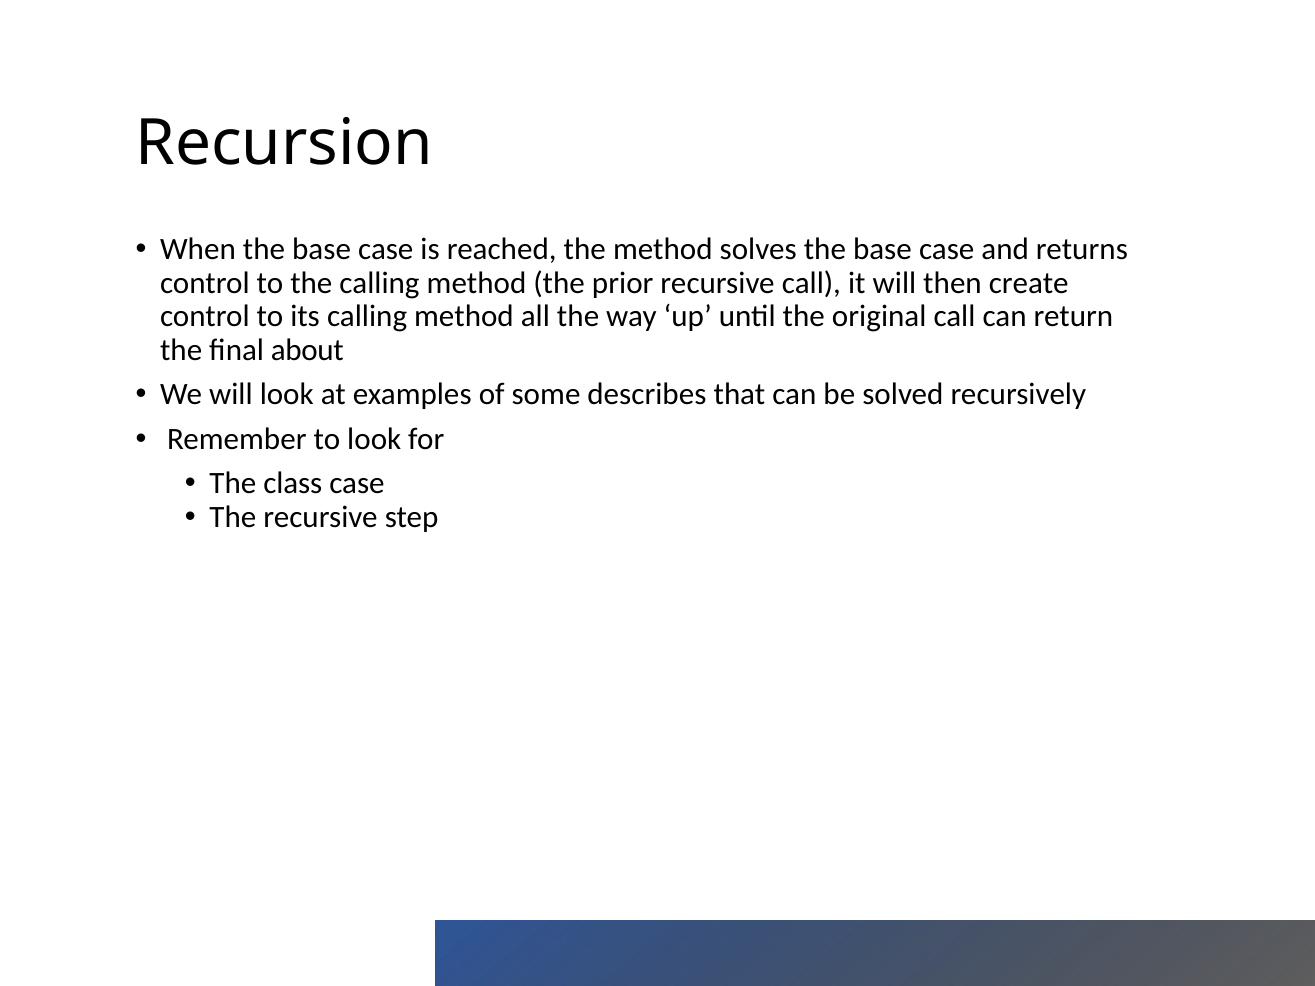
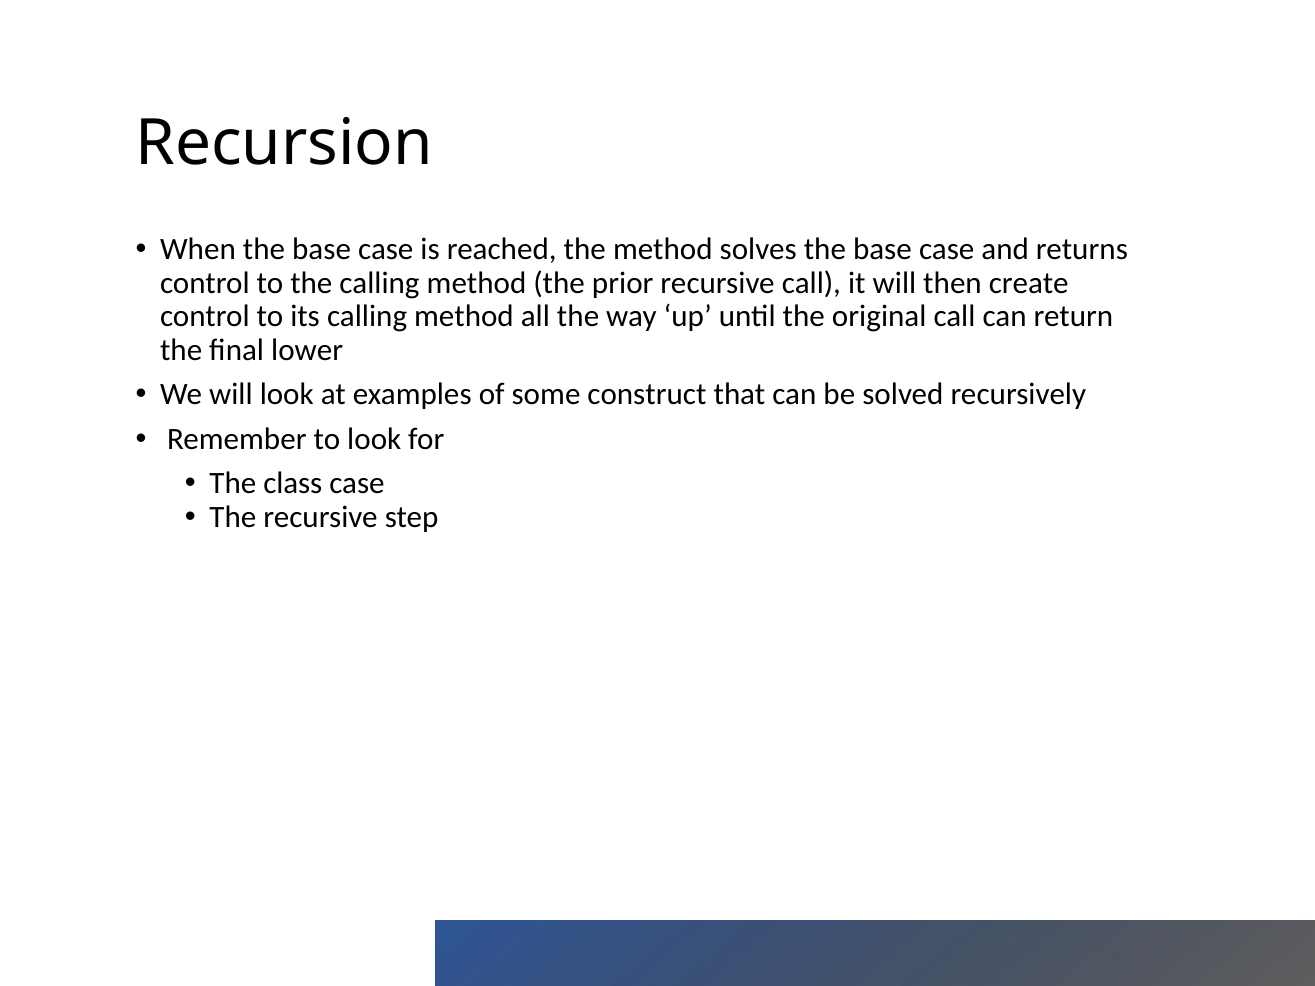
about: about -> lower (307, 350)
describes: describes -> construct (647, 395)
